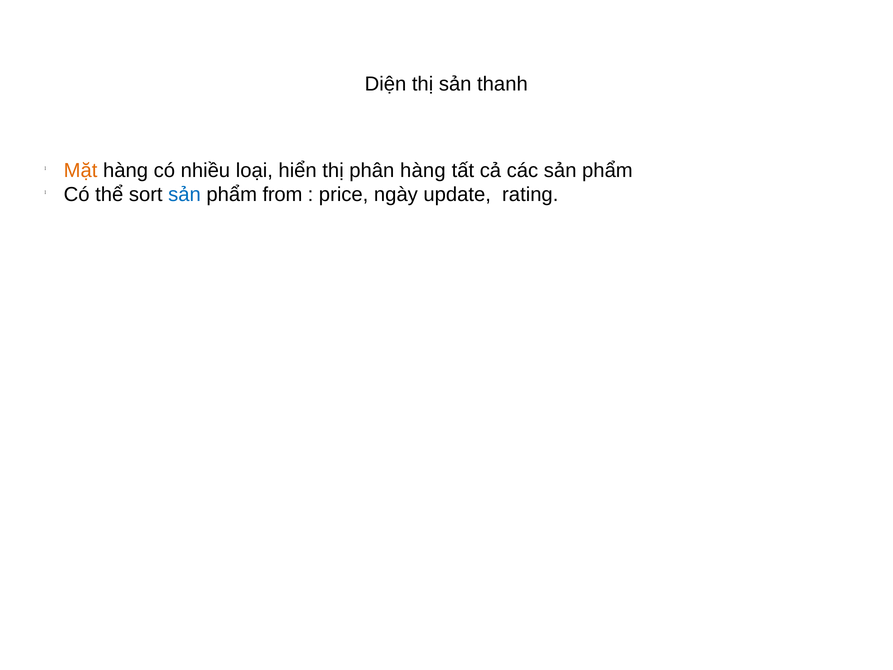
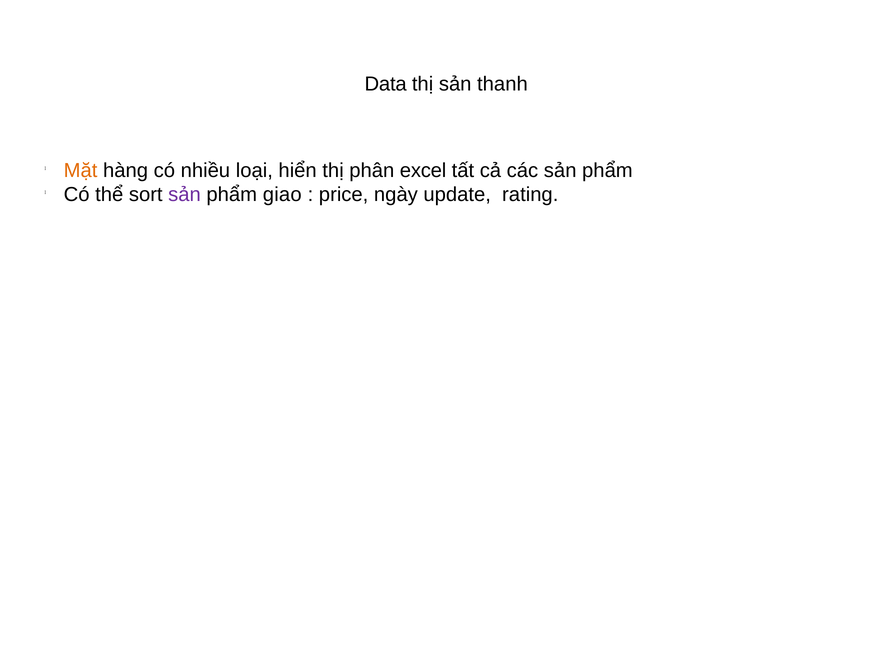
Diện: Diện -> Data (386, 84)
phân hàng: hàng -> excel (423, 170)
sản colour: blue -> purple (185, 195)
from: from -> giao (282, 195)
